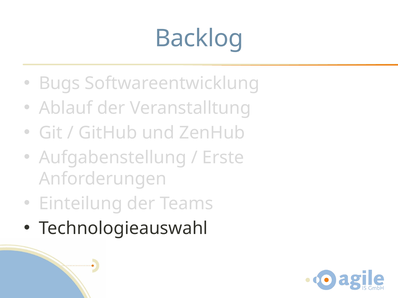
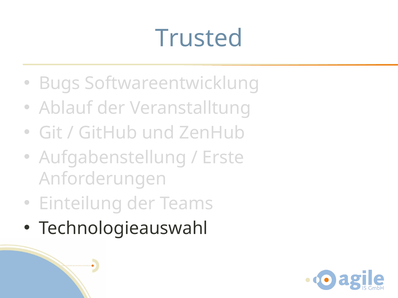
Backlog: Backlog -> Trusted (199, 39)
